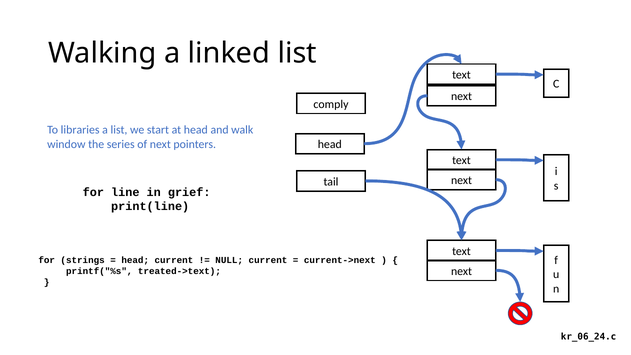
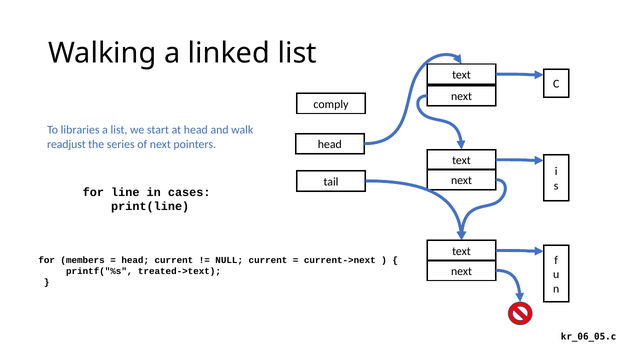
window: window -> readjust (66, 144)
grief: grief -> cases (189, 192)
strings: strings -> members (83, 260)
kr_06_24.c: kr_06_24.c -> kr_06_05.c (589, 337)
